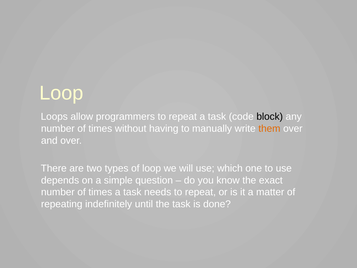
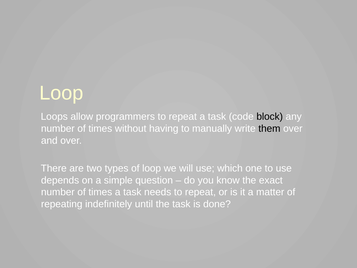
them colour: orange -> black (269, 128)
